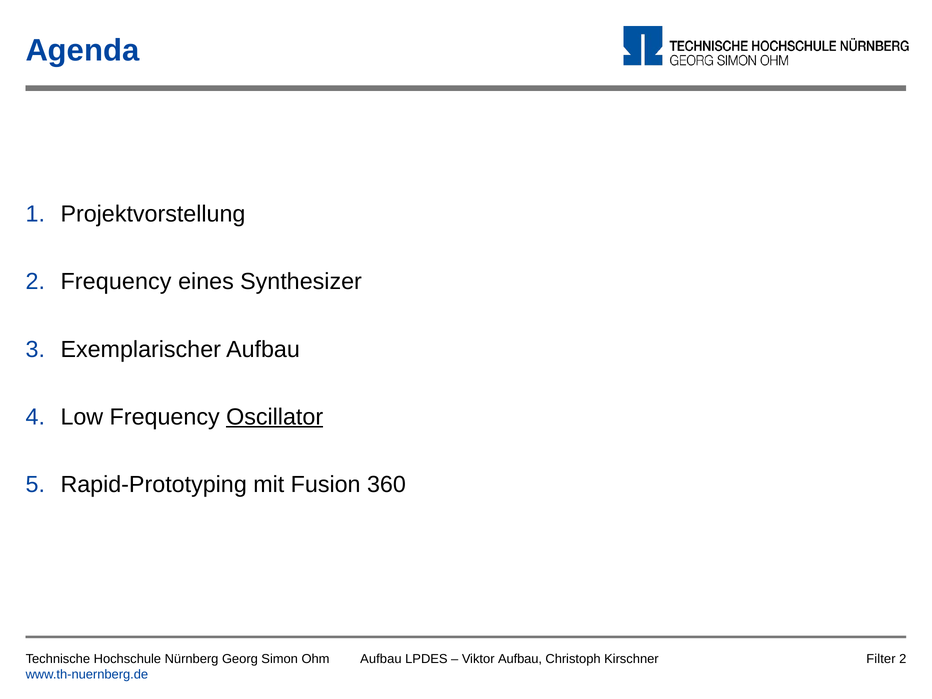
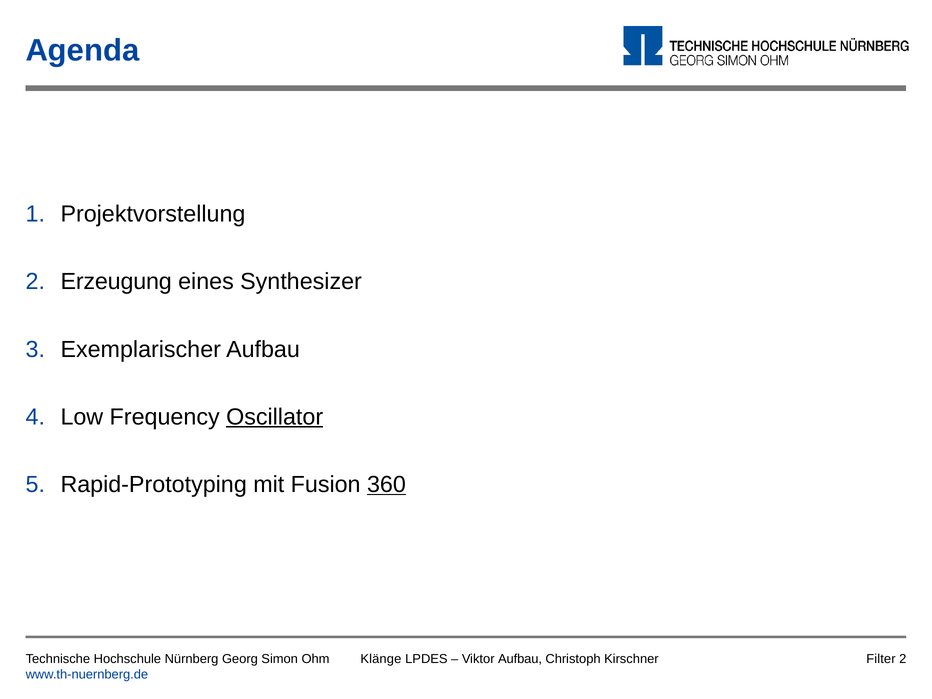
2 Frequency: Frequency -> Erzeugung (116, 282)
360 underline: none -> present (386, 485)
Aufbau: Aufbau -> Klänge (381, 659)
